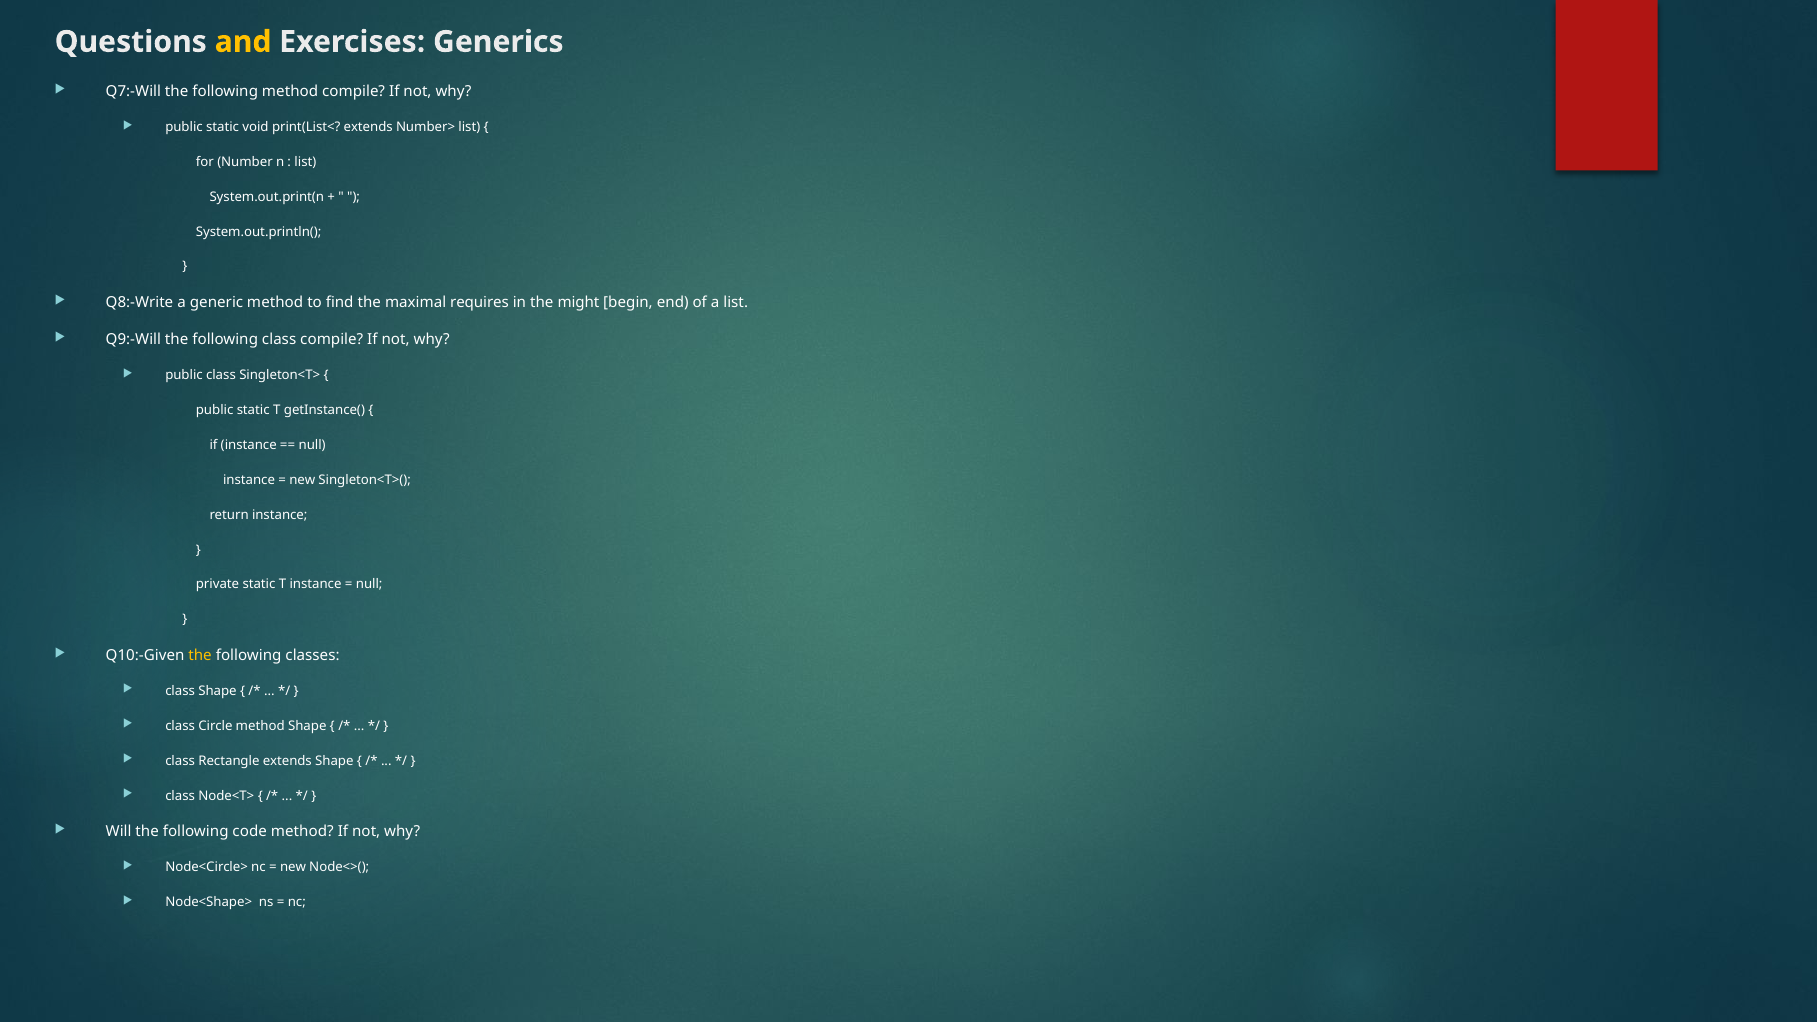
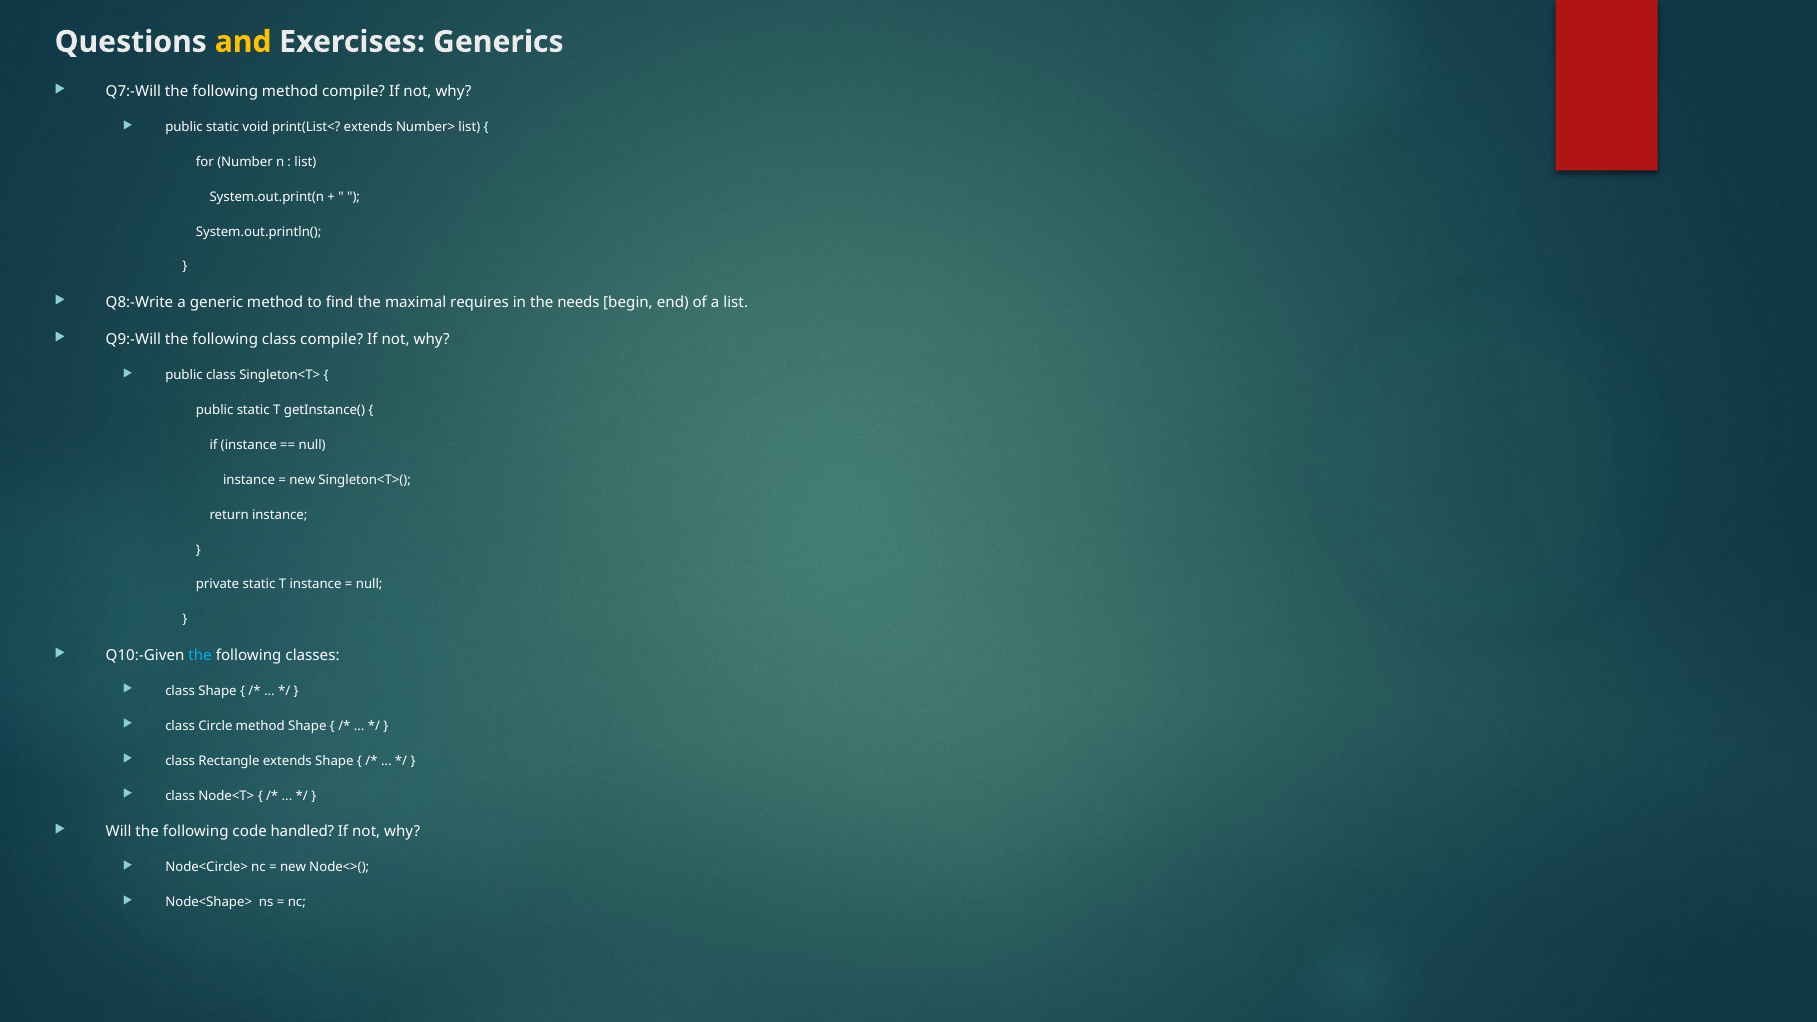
might: might -> needs (578, 303)
the colour: yellow -> light blue (200, 655)
code method: method -> handled (302, 832)
